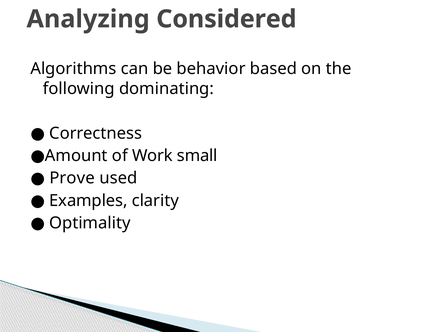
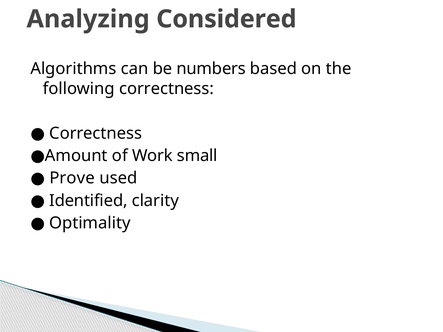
behavior: behavior -> numbers (211, 69)
following dominating: dominating -> correctness (167, 89)
Examples: Examples -> Identified (88, 201)
